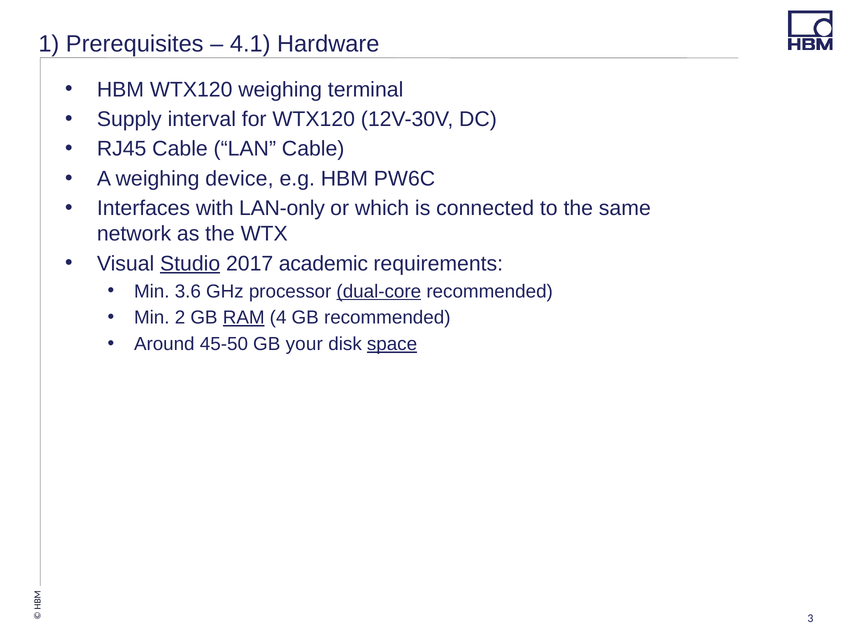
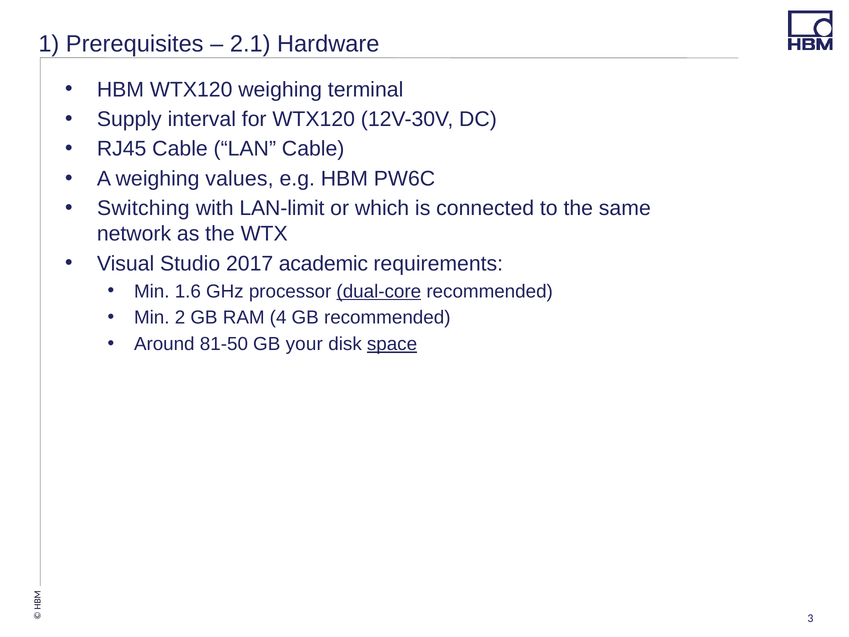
4.1: 4.1 -> 2.1 (250, 44)
device: device -> values (239, 179)
Interfaces: Interfaces -> Switching (143, 208)
LAN-only: LAN-only -> LAN-limit (282, 208)
Studio underline: present -> none (190, 264)
3.6: 3.6 -> 1.6 (188, 291)
RAM underline: present -> none (244, 318)
45-50: 45-50 -> 81-50 (224, 344)
